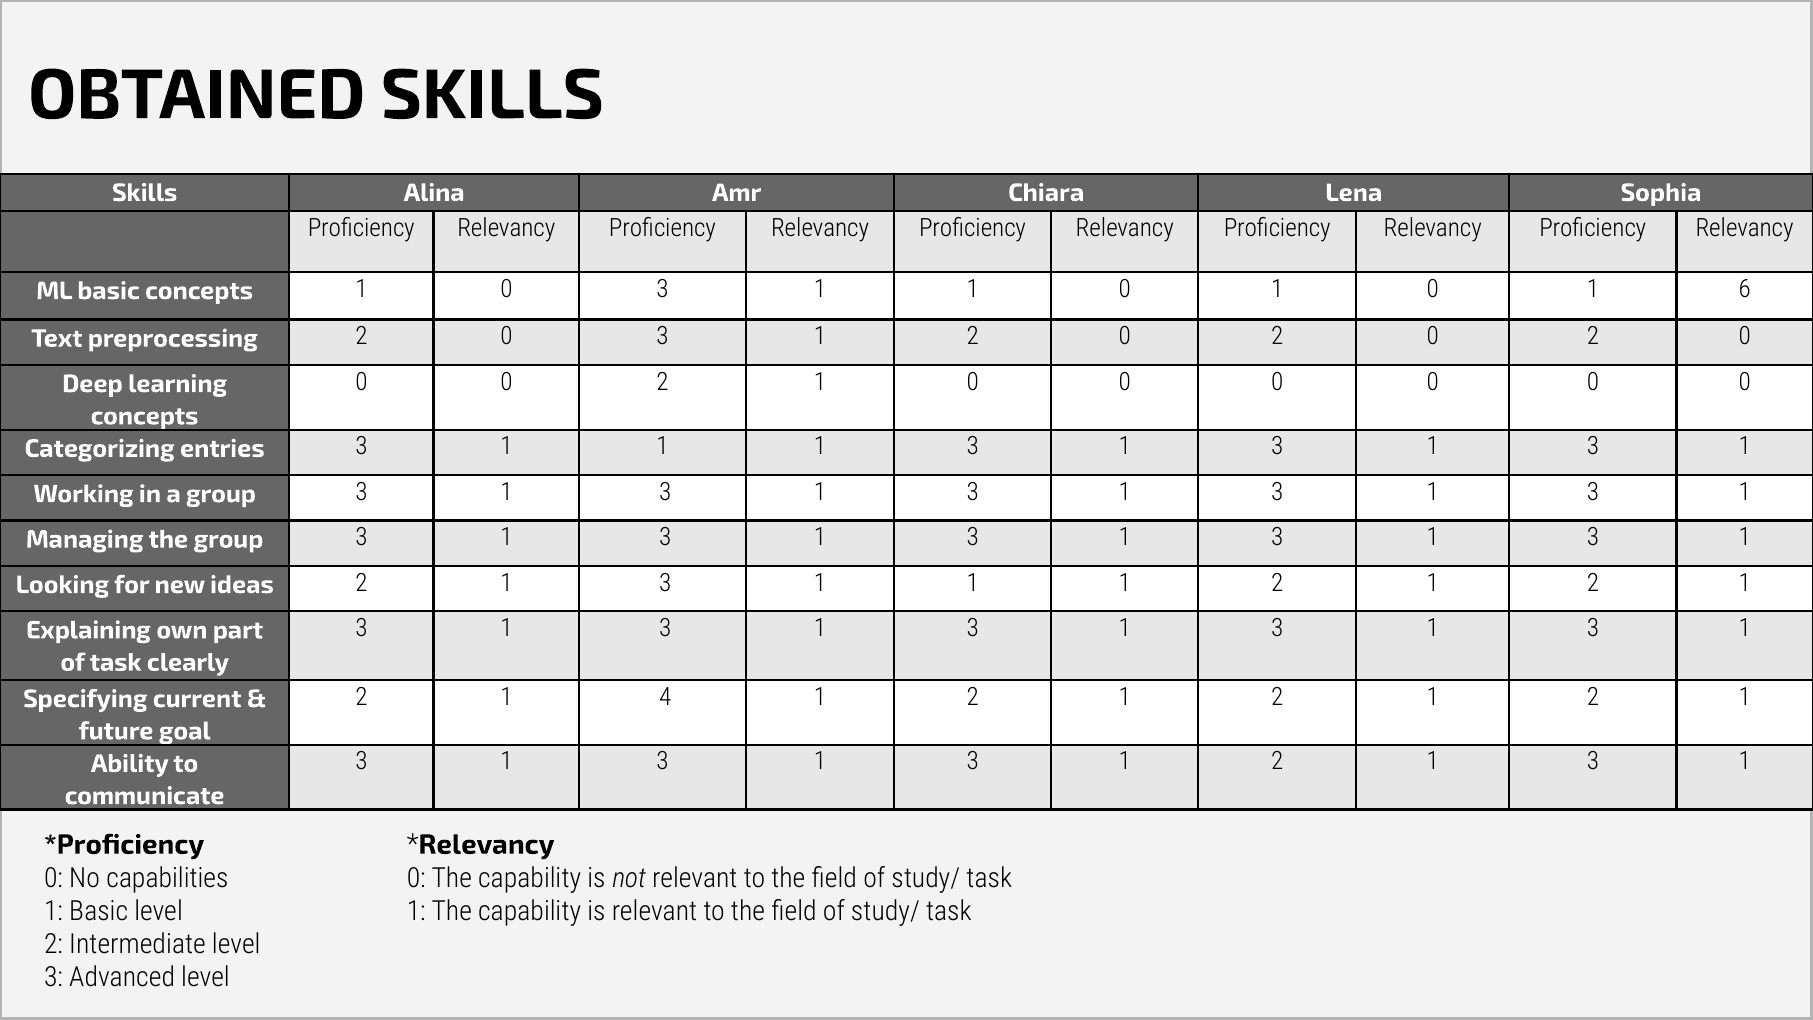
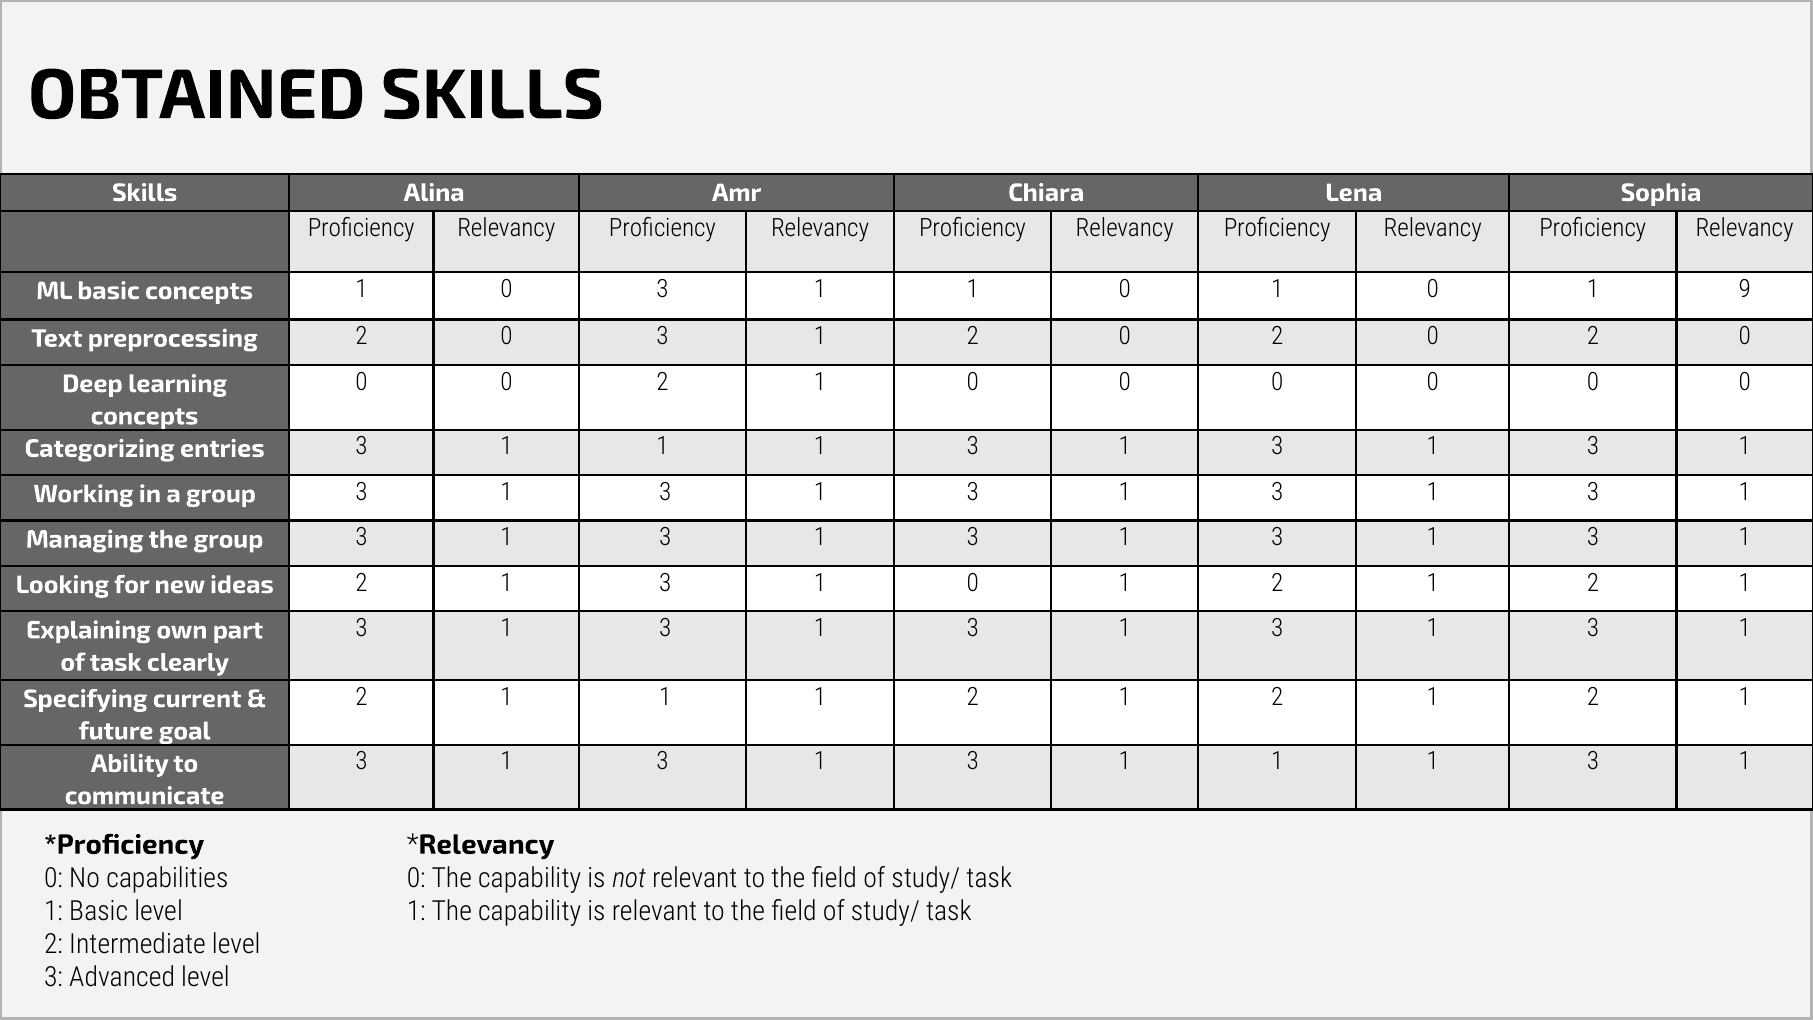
6: 6 -> 9 (1745, 289)
1 3 1 1: 1 -> 0 (973, 583)
4: 4 -> 1 (665, 697)
1 3 1 2: 2 -> 1 (1277, 762)
